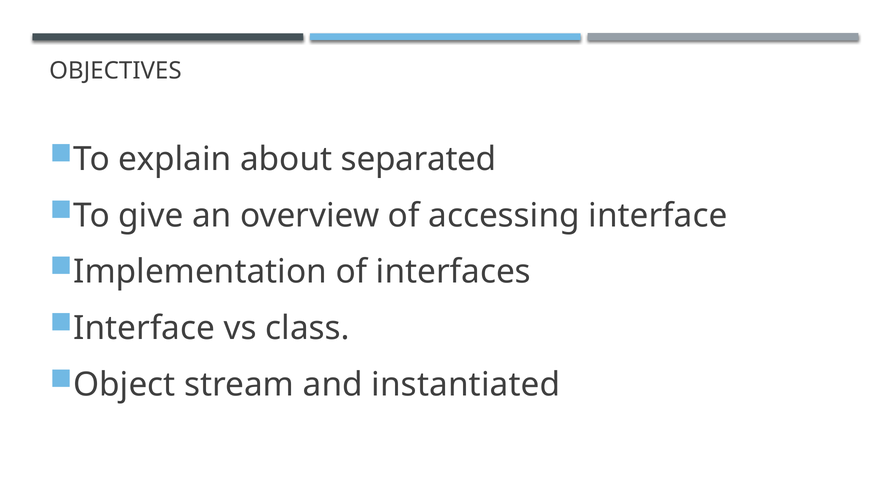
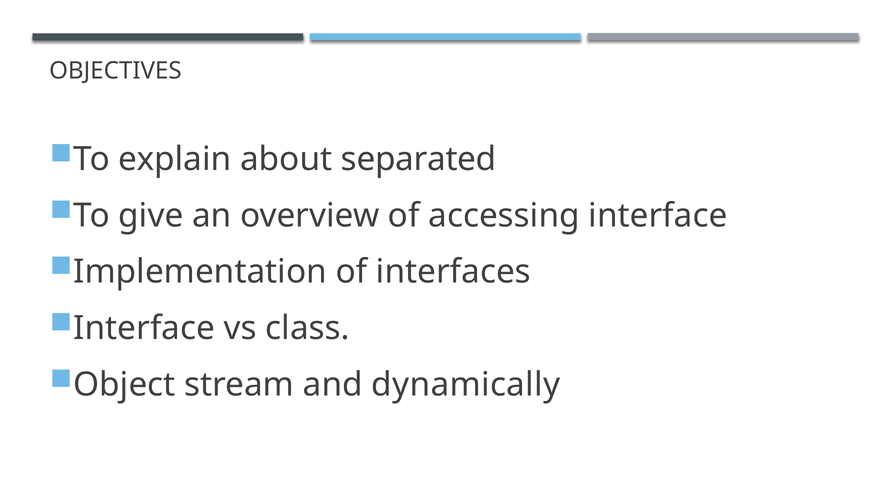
instantiated: instantiated -> dynamically (466, 385)
